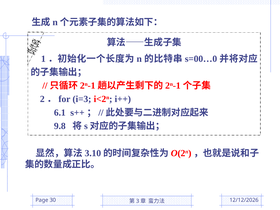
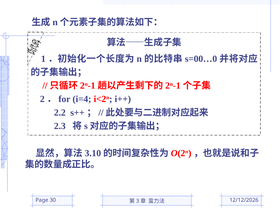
i=3: i=3 -> i=4 (82, 99)
6.1: 6.1 -> 2.2 (60, 113)
9.8: 9.8 -> 2.3 (60, 126)
